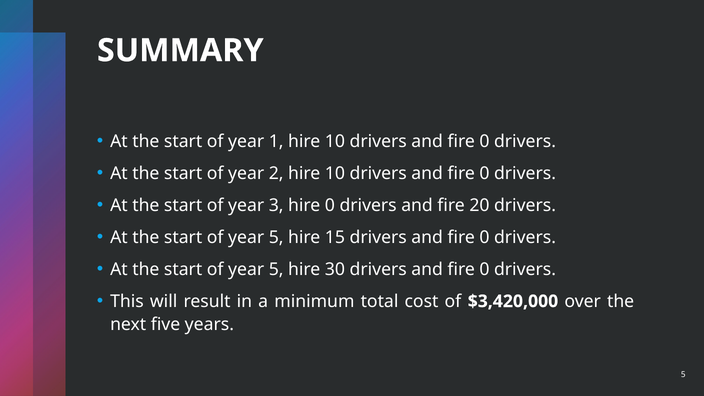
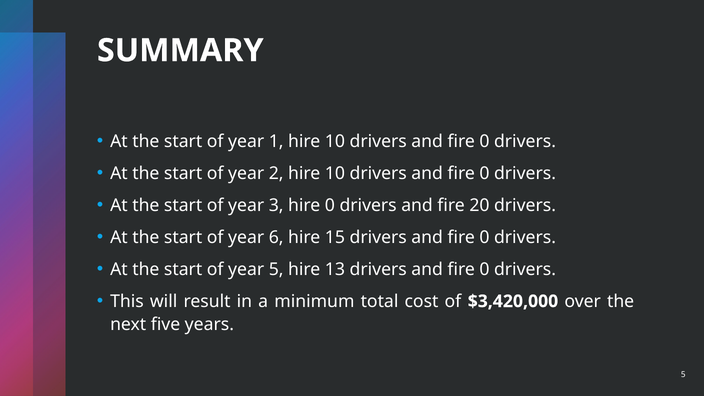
5: 5 -> 6 (276, 237)
30: 30 -> 13 (335, 269)
